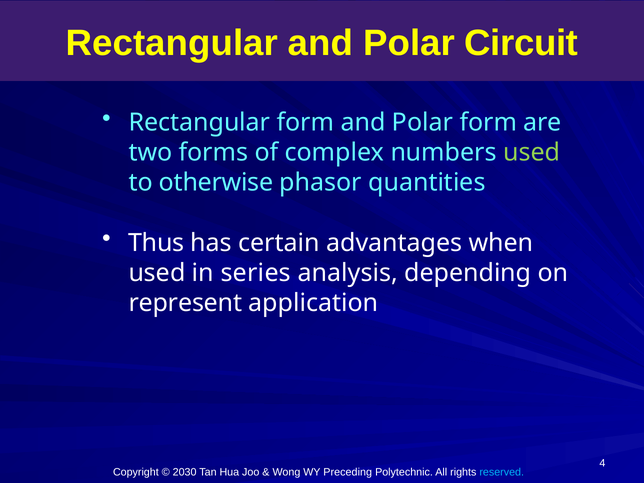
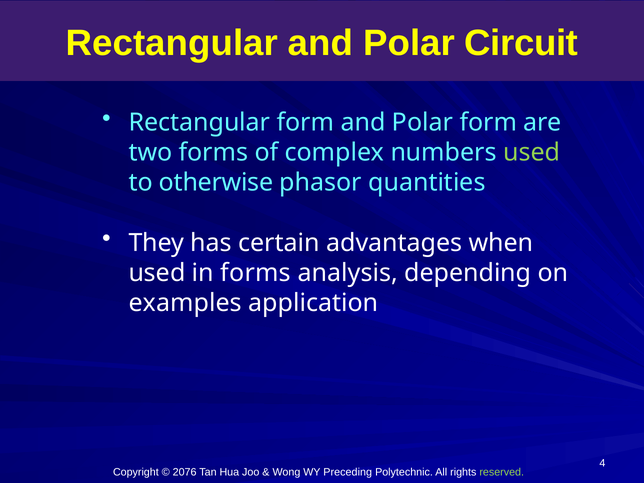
Thus: Thus -> They (156, 243)
in series: series -> forms (256, 273)
represent: represent -> examples (185, 303)
2030: 2030 -> 2076 (185, 472)
reserved colour: light blue -> light green (502, 472)
